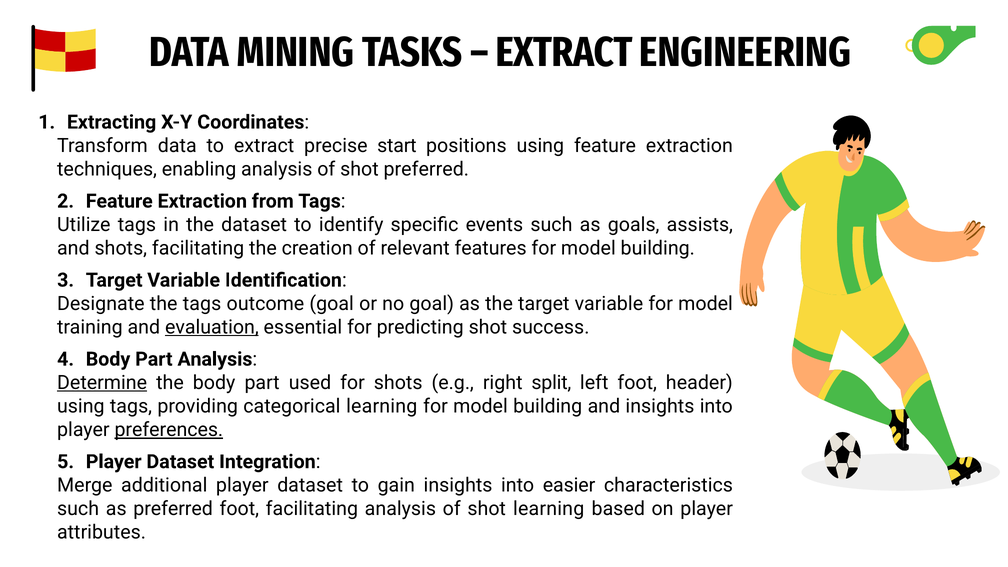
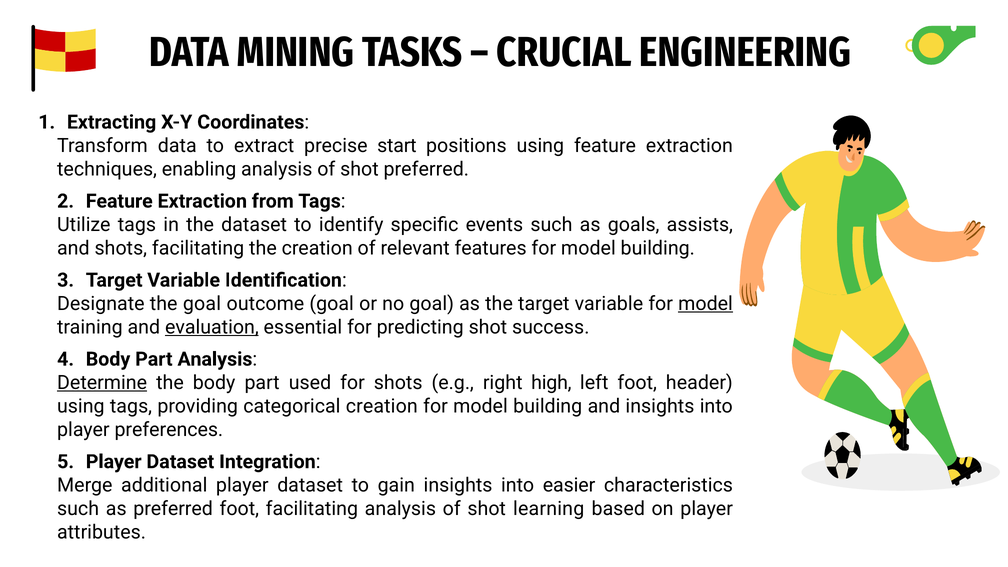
EXTRACT: EXTRACT -> CRUCIAL (564, 53)
the tags: tags -> goal (202, 304)
model underline: none -> present (706, 304)
split: split -> high (551, 383)
categorical learning: learning -> creation (382, 406)
preferences underline: present -> none (169, 430)
